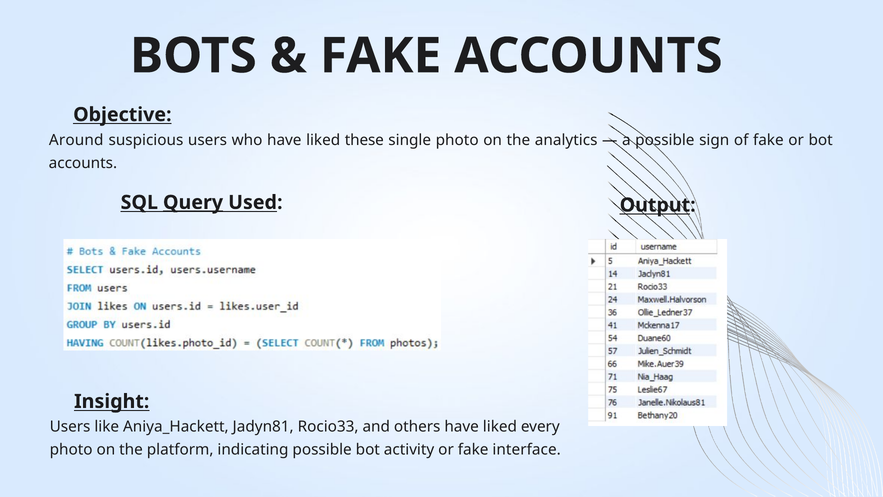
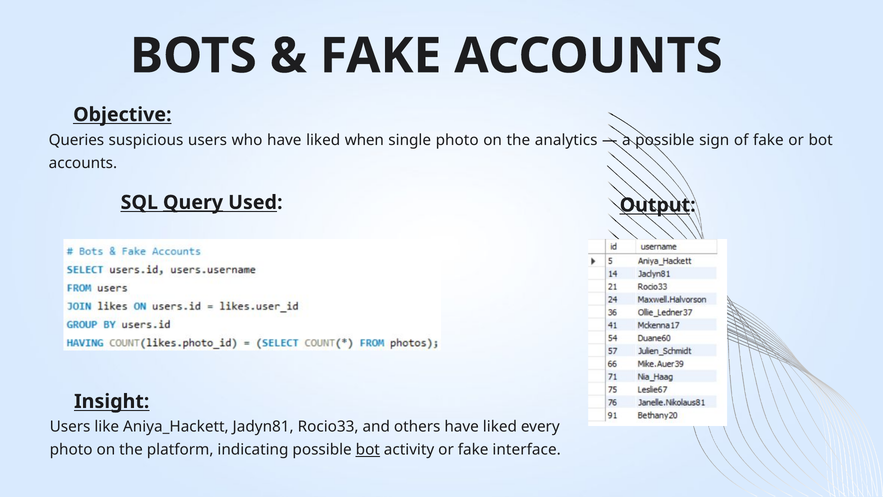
Around: Around -> Queries (76, 140)
these: these -> when (364, 140)
bot underline: none -> present (368, 450)
